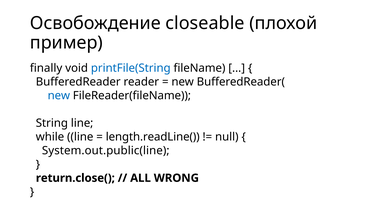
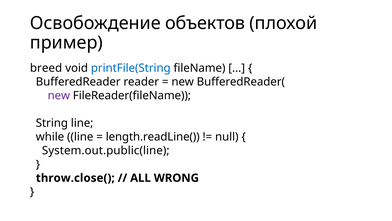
closeable: closeable -> объектов (205, 23)
finally: finally -> breed (46, 68)
new colour: blue -> purple (59, 95)
return.close(: return.close( -> throw.close( (75, 178)
